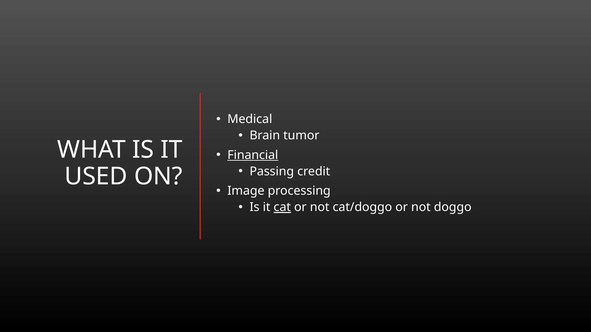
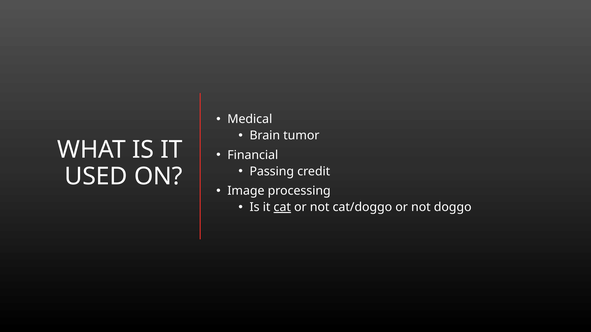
Financial underline: present -> none (253, 155)
